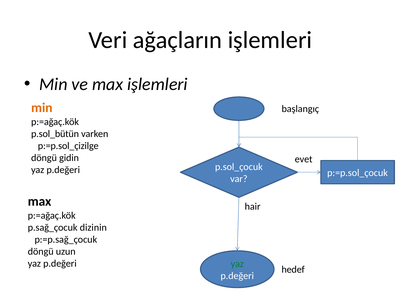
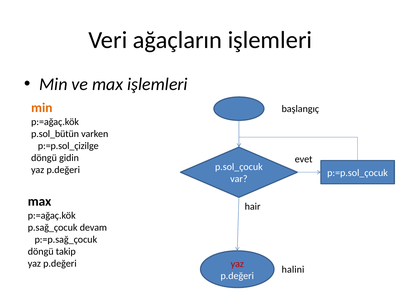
dizinin: dizinin -> devam (93, 227)
uzun: uzun -> takip (66, 251)
yaz colour: green -> red (237, 264)
hedef: hedef -> halini (293, 269)
